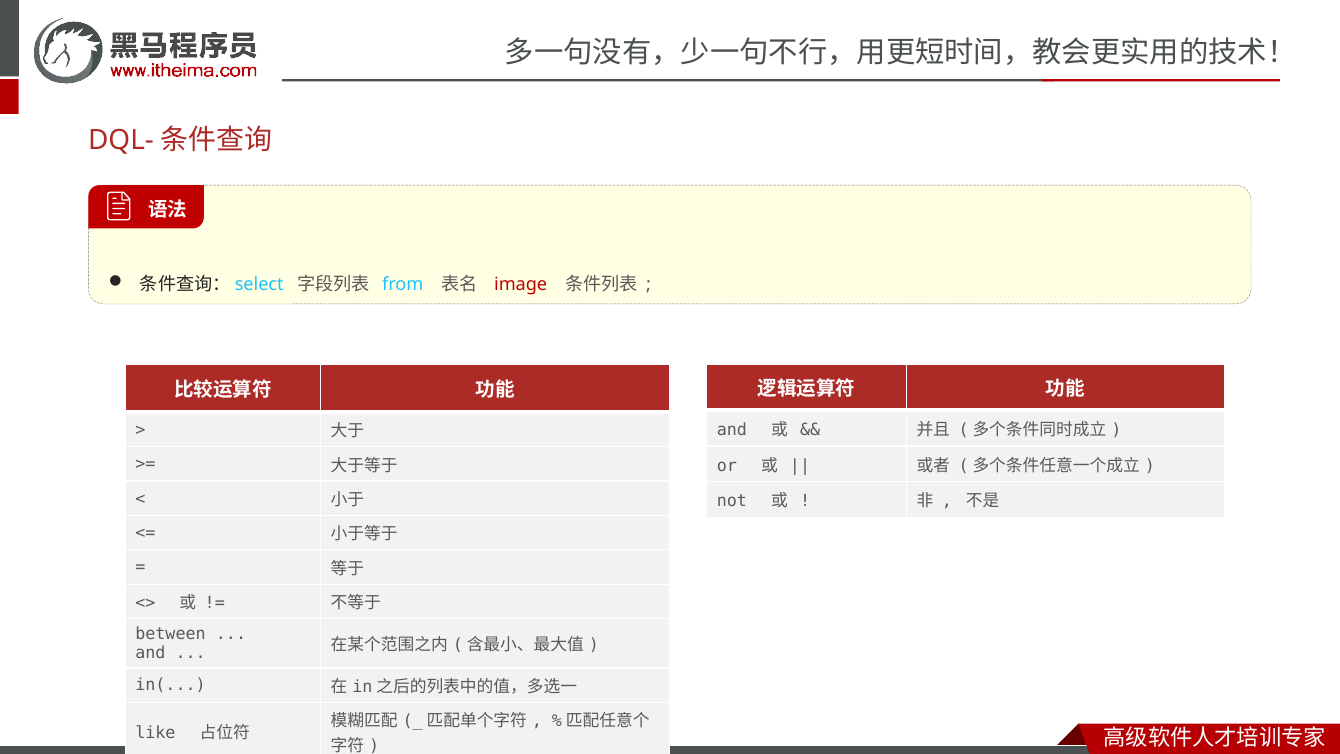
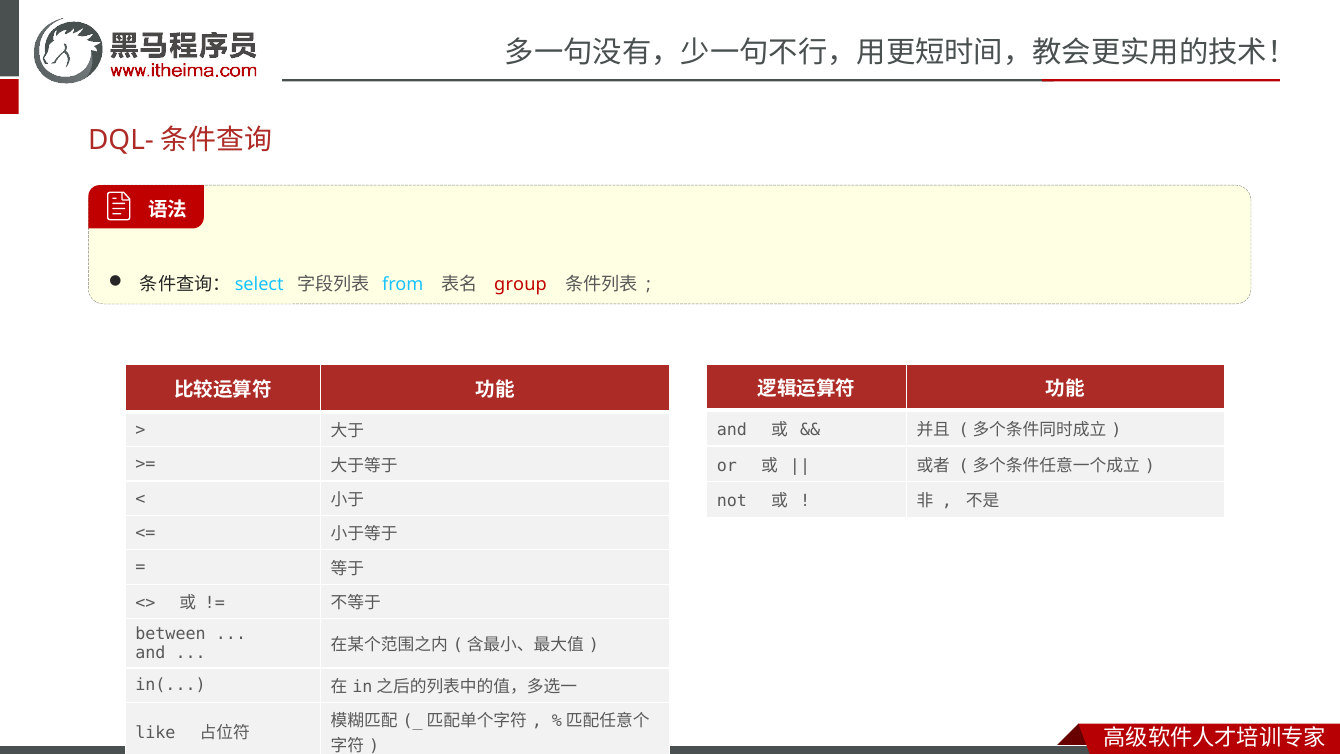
image: image -> group (521, 285)
